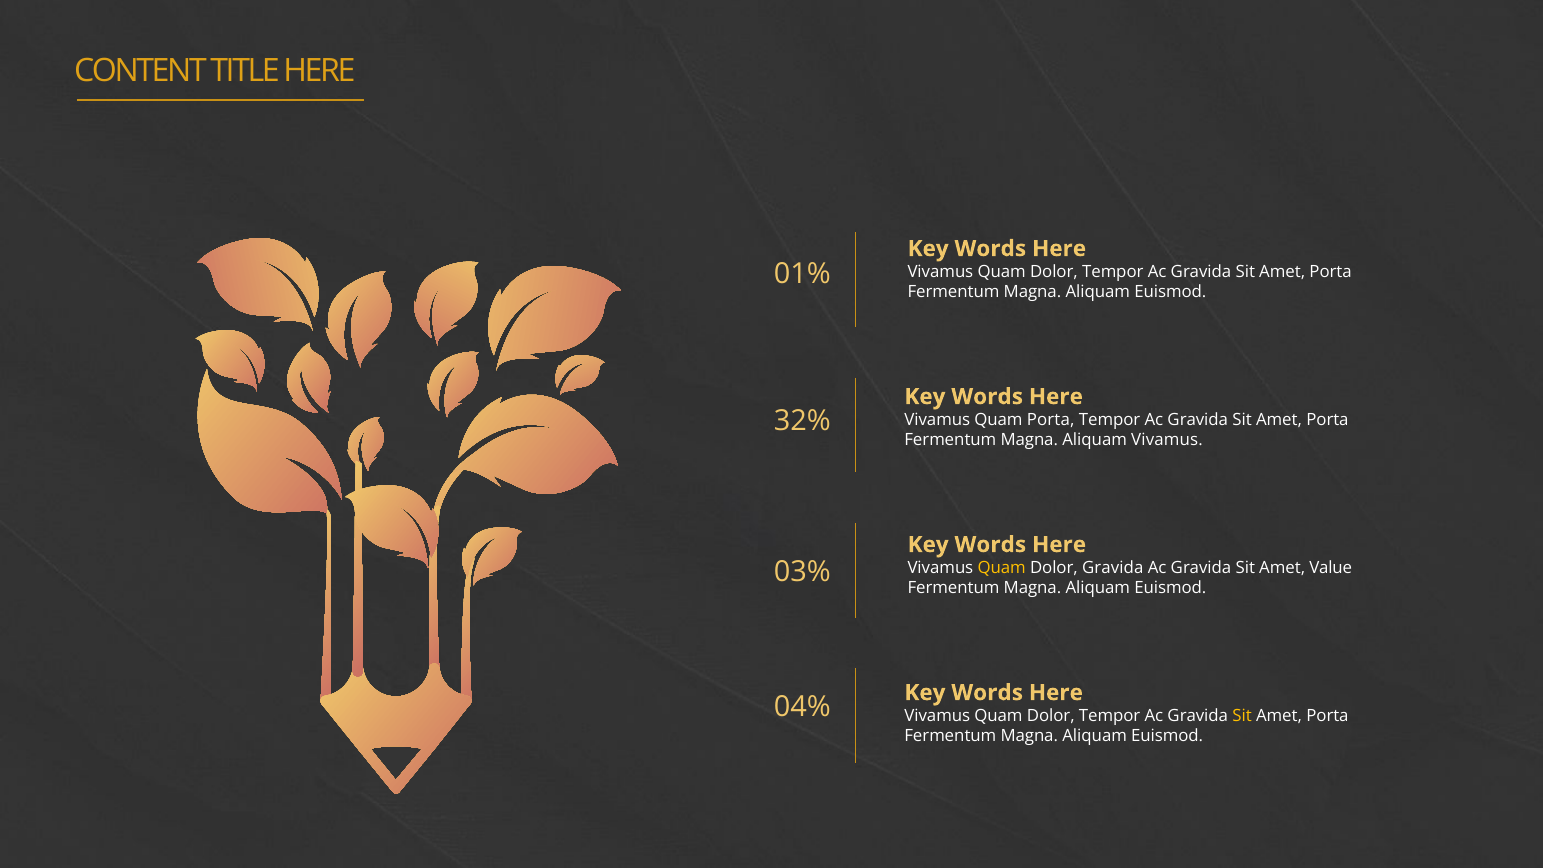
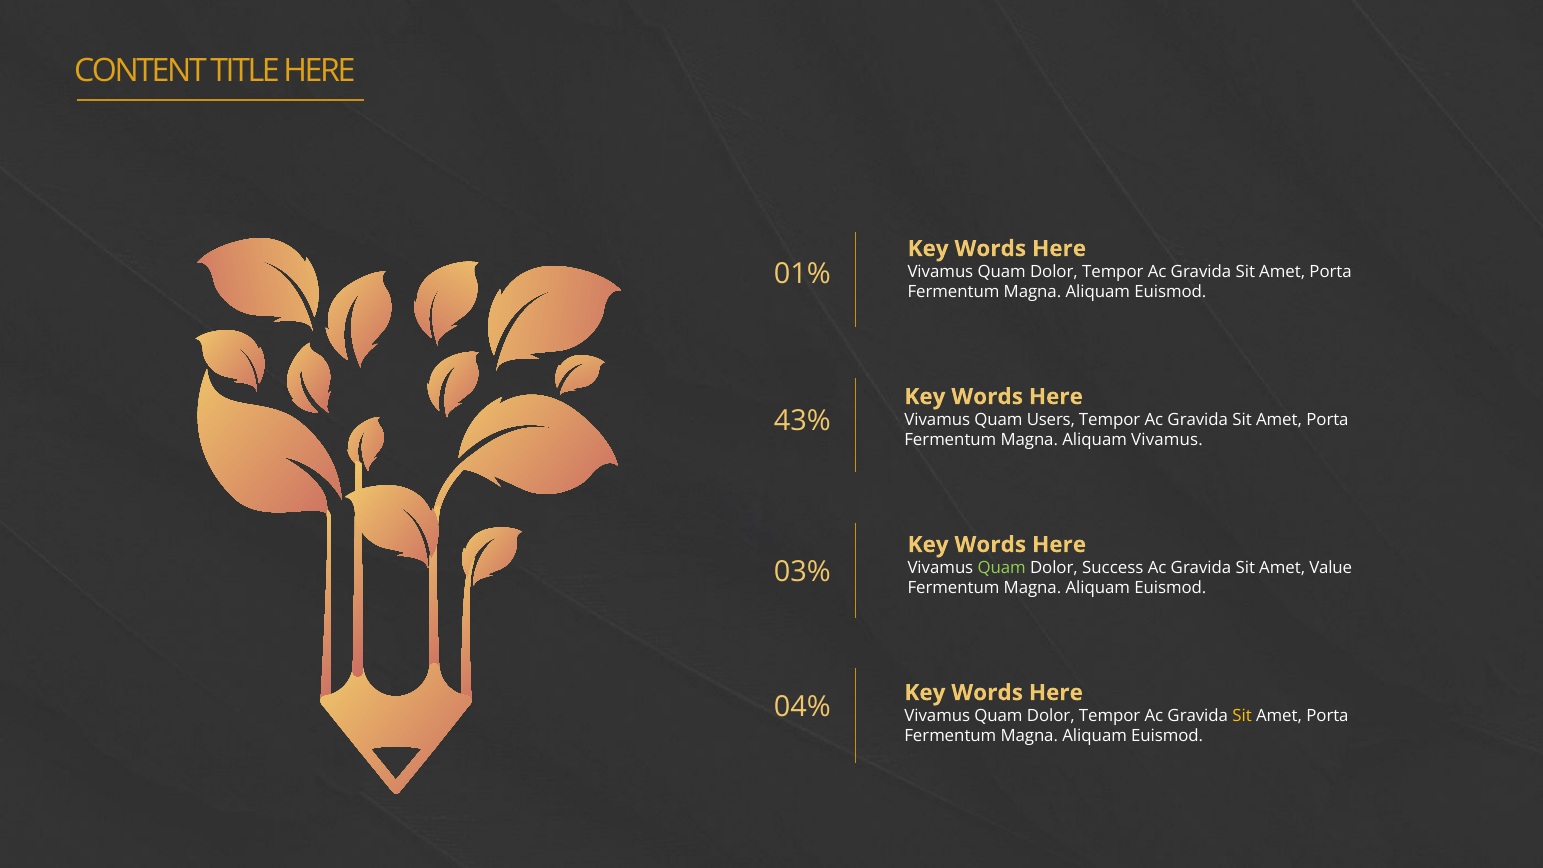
32%: 32% -> 43% (802, 421)
Quam Porta: Porta -> Users (1051, 420)
Quam colour: yellow -> light green (1002, 568)
Dolor Gravida: Gravida -> Success (1113, 568)
